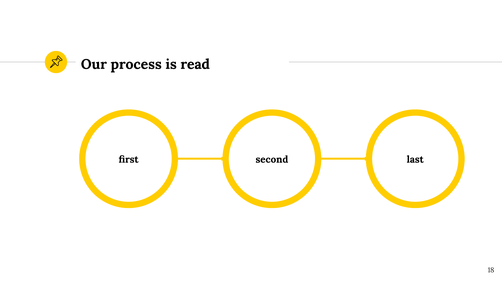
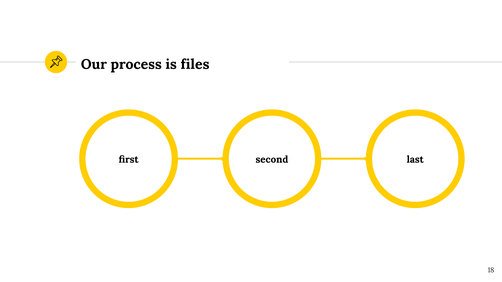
read: read -> files (195, 64)
